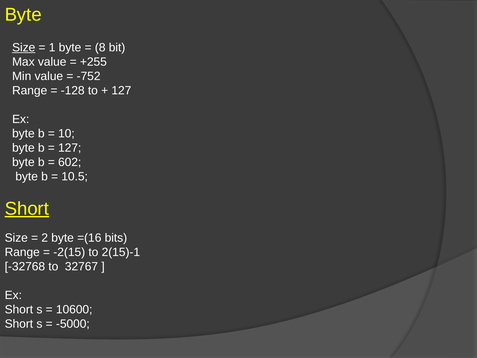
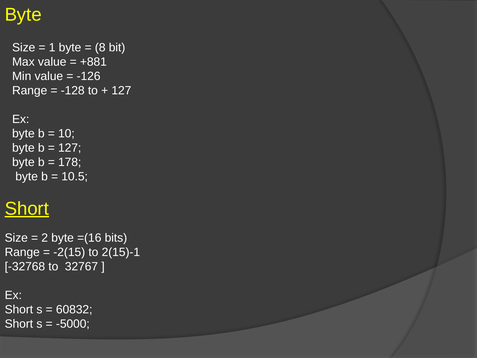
Size underline: present -> none (24, 48)
+255: +255 -> +881 (93, 62)
-752: -752 -> -126 (89, 76)
602: 602 -> 178 (70, 162)
10600: 10600 -> 60832 (74, 309)
